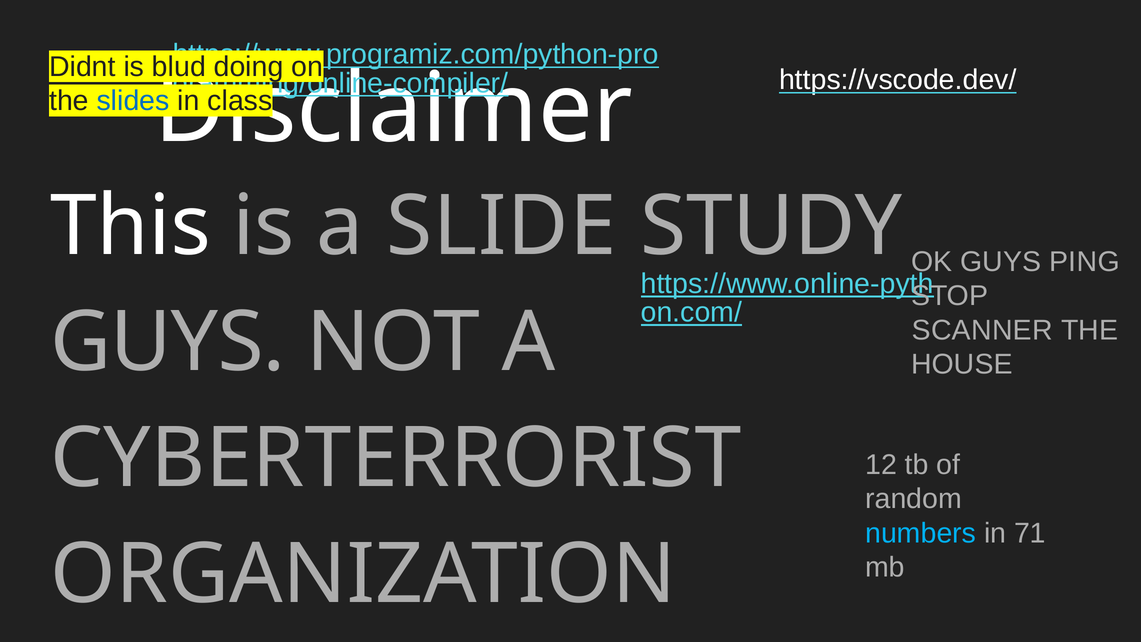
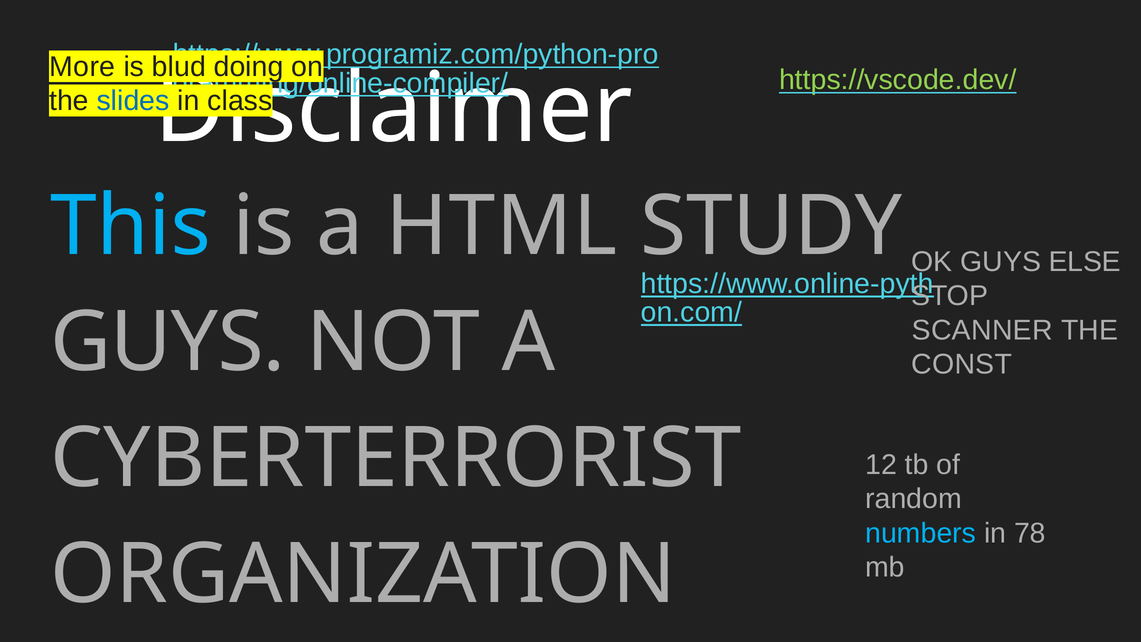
Didnt: Didnt -> More (82, 67)
https://vscode.dev/ colour: white -> light green (898, 80)
This colour: white -> light blue (131, 227)
SLIDE: SLIDE -> HTML (501, 227)
PING: PING -> ELSE (1085, 262)
HOUSE: HOUSE -> CONST (962, 364)
71: 71 -> 78 (1030, 533)
